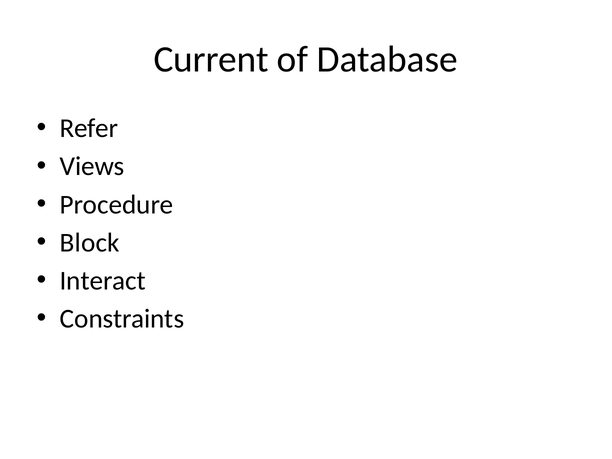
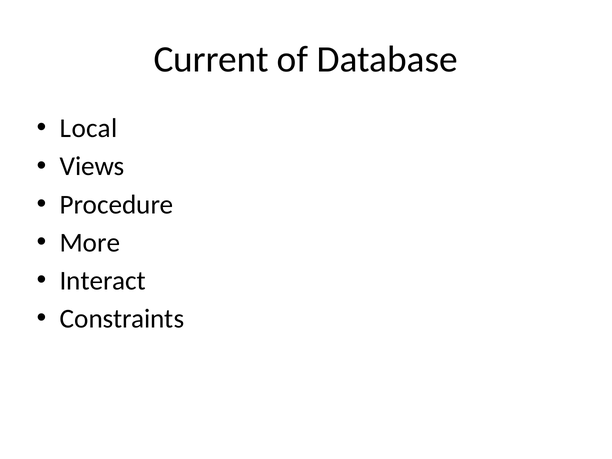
Refer: Refer -> Local (89, 128)
Block: Block -> More (90, 243)
